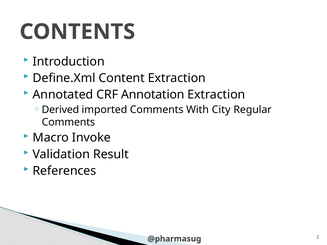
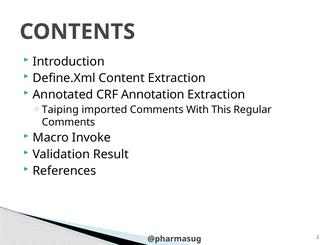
Derived: Derived -> Taiping (60, 110)
City: City -> This (221, 110)
